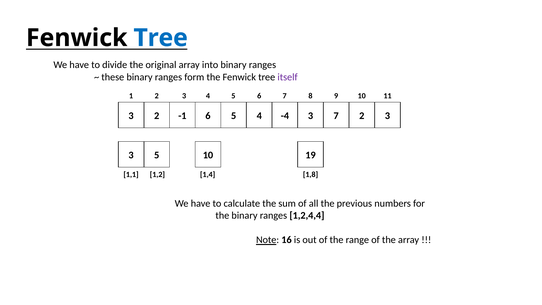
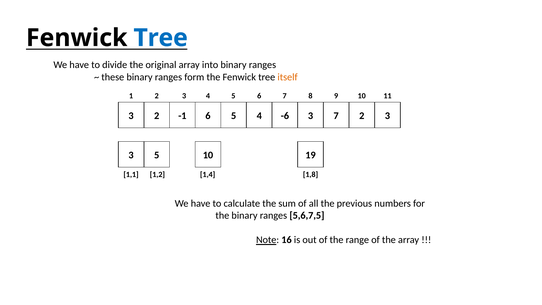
itself colour: purple -> orange (288, 77)
-4: -4 -> -6 (285, 116)
1,2,4,4: 1,2,4,4 -> 5,6,7,5 (307, 215)
